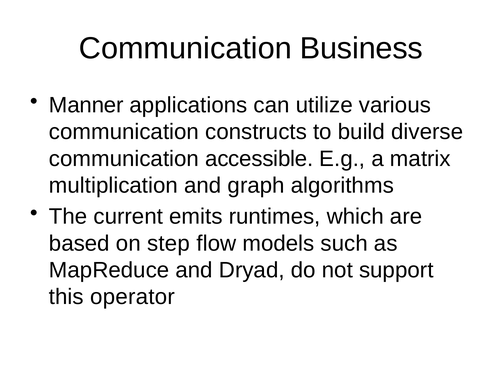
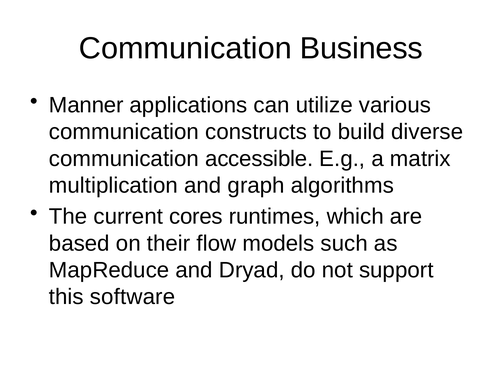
emits: emits -> cores (196, 217)
step: step -> their (169, 244)
operator: operator -> software (133, 297)
